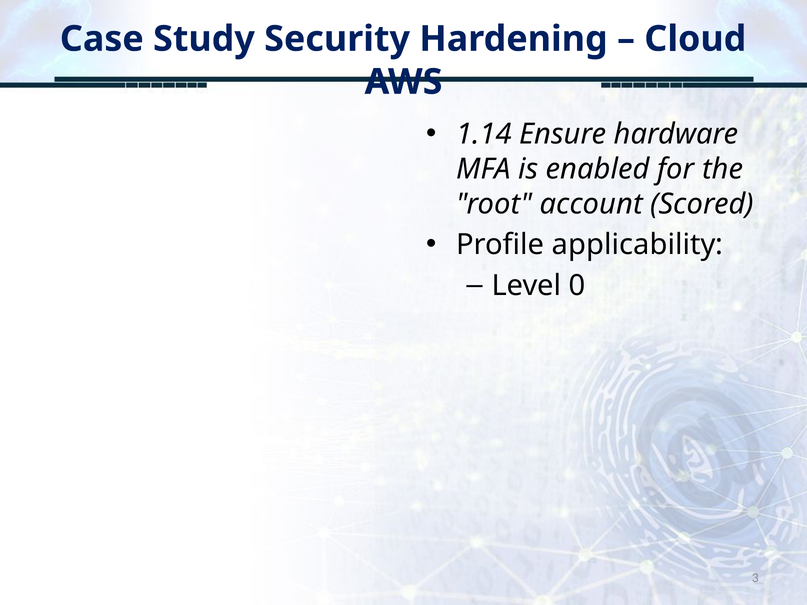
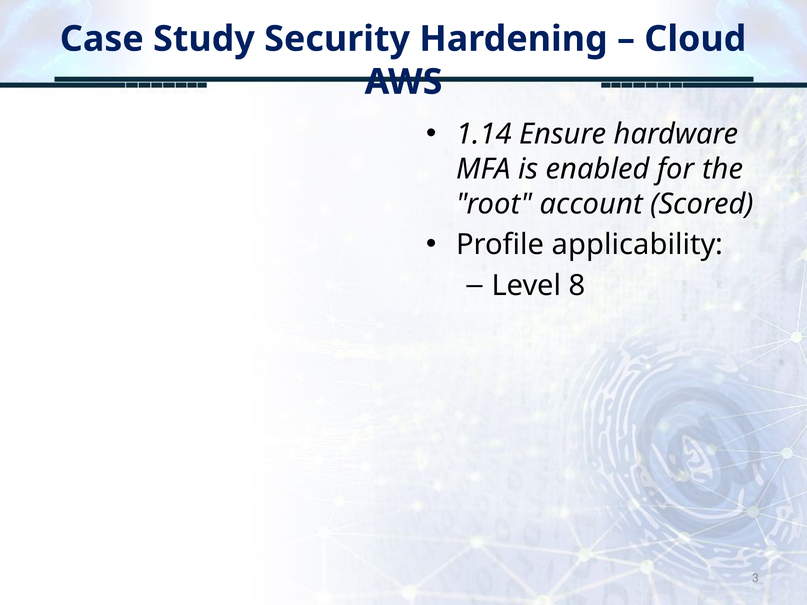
0: 0 -> 8 (577, 286)
